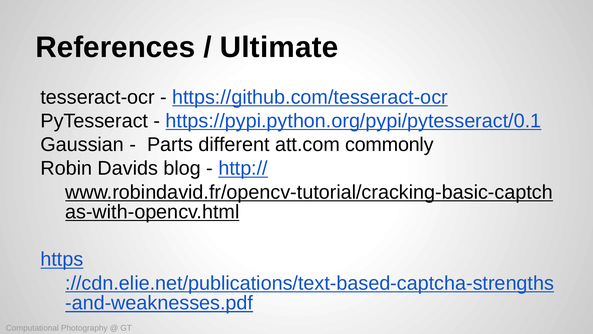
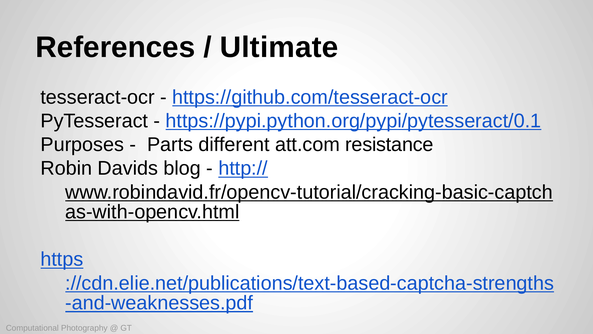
Gaussian: Gaussian -> Purposes (82, 144)
commonly: commonly -> resistance (389, 144)
